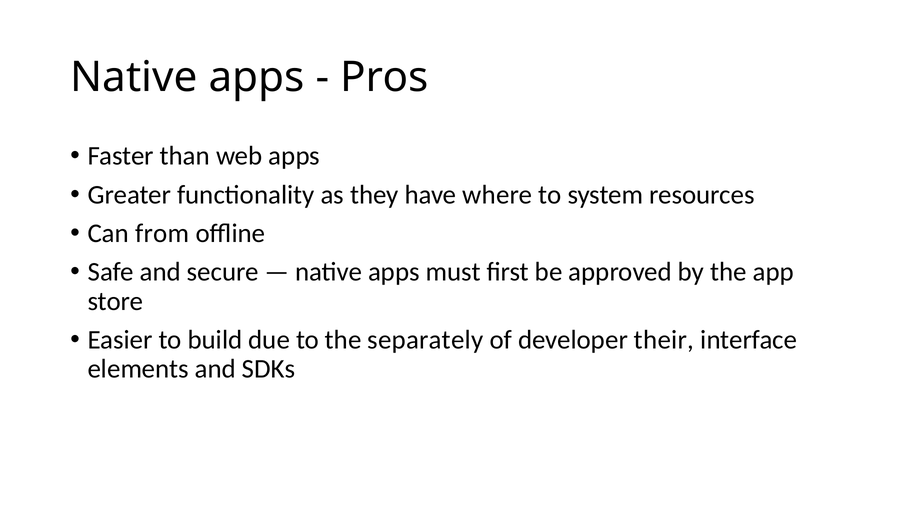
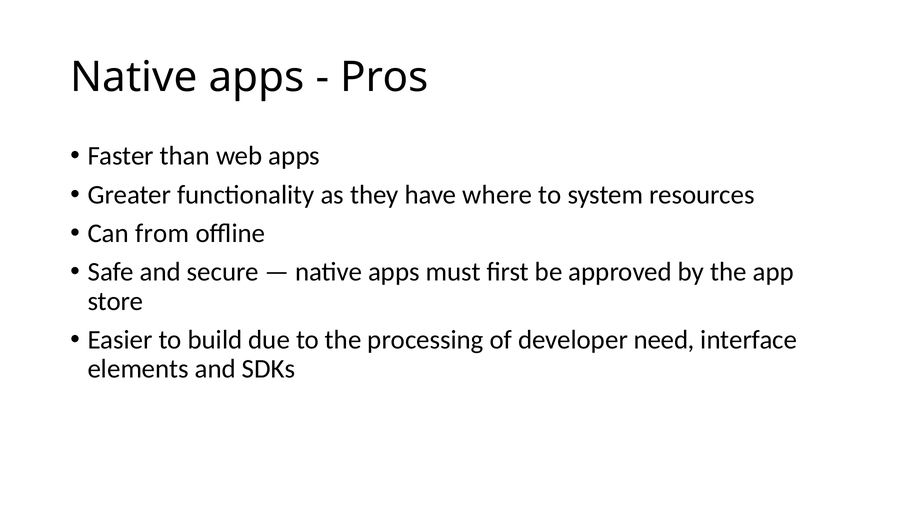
separately: separately -> processing (426, 340)
their: their -> need (664, 340)
